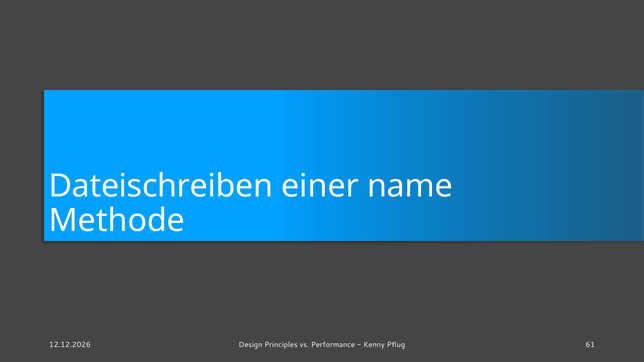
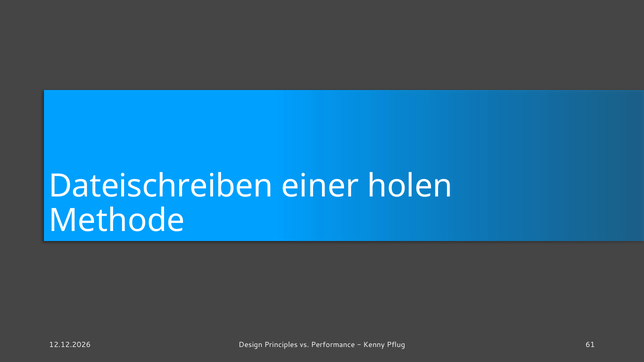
name: name -> holen (410, 186)
